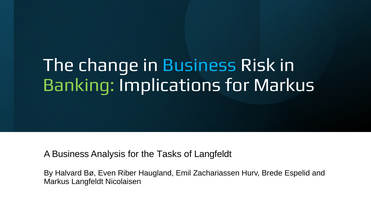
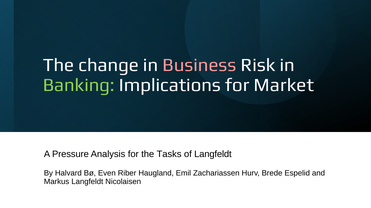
Business colour: light blue -> pink (199, 65)
for Markus: Markus -> Market (284, 85)
A Business: Business -> Pressure (70, 155)
